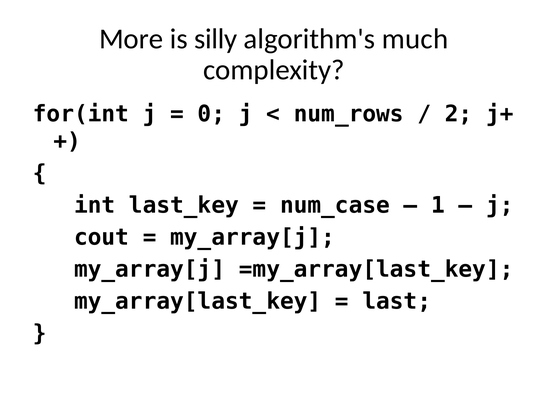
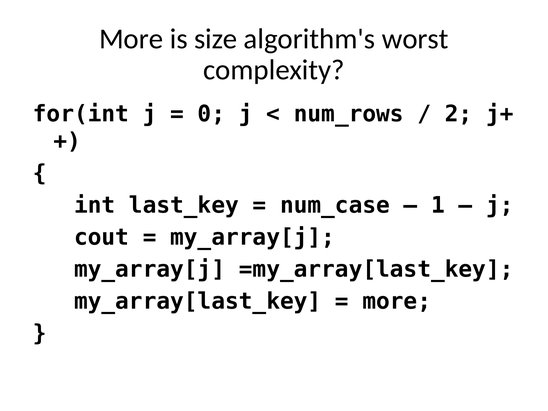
silly: silly -> size (216, 39)
much: much -> worst (415, 39)
last: last -> more (397, 301)
